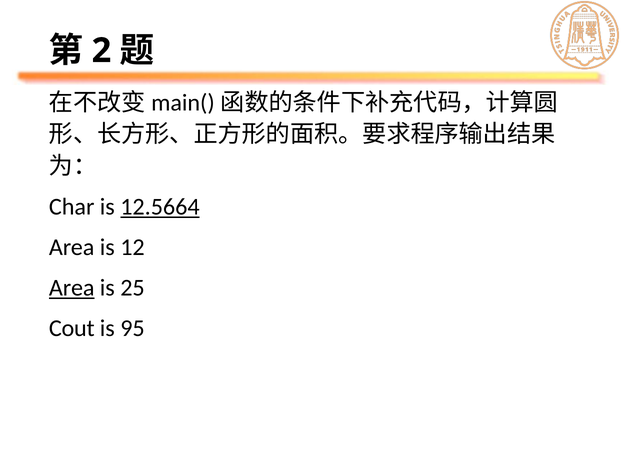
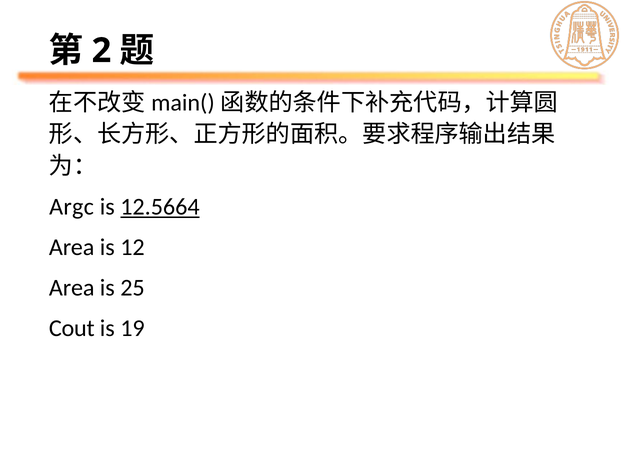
Char: Char -> Argc (72, 207)
Area underline: present -> none (72, 288)
95: 95 -> 19 (132, 329)
